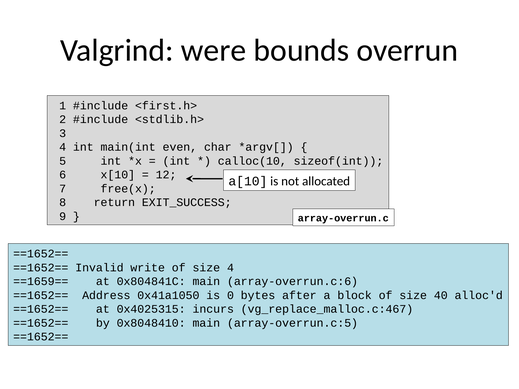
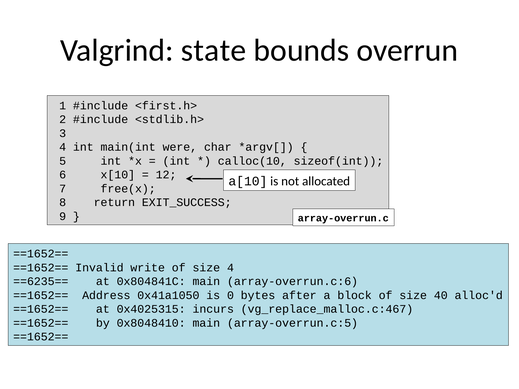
were: were -> state (214, 50)
even: even -> were (180, 147)
==1659==: ==1659== -> ==6235== (41, 282)
